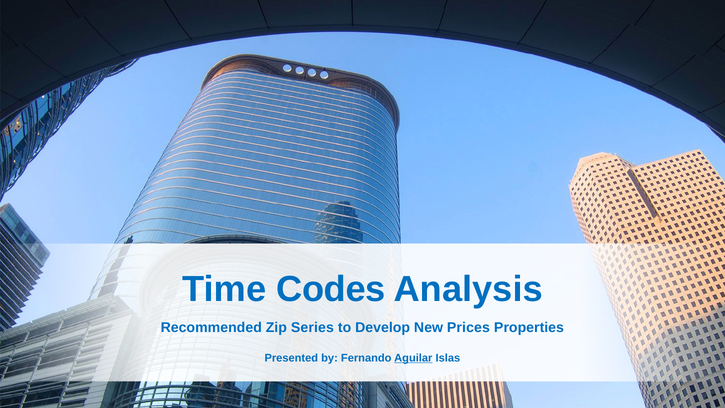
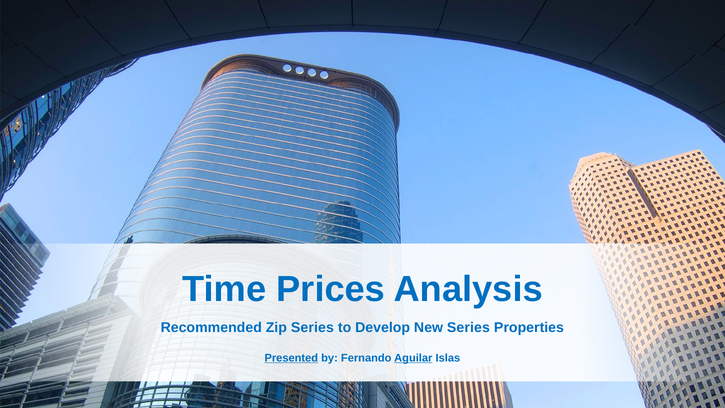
Codes: Codes -> Prices (331, 289)
New Prices: Prices -> Series (468, 328)
Presented underline: none -> present (291, 358)
